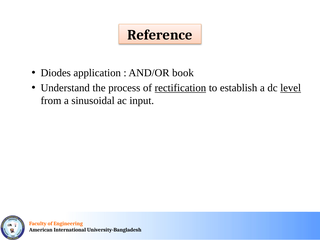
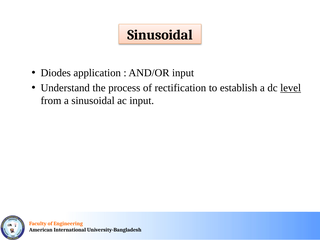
Reference: Reference -> Sinusoidal (160, 35)
AND/OR book: book -> input (183, 73)
rectification underline: present -> none (180, 88)
